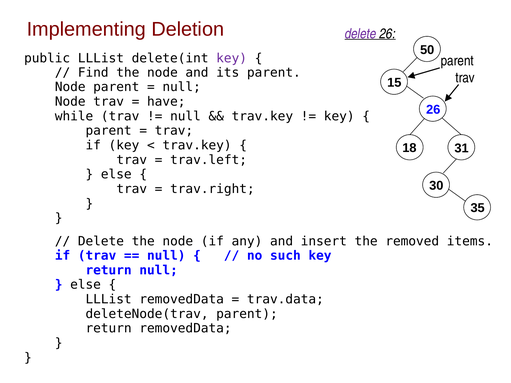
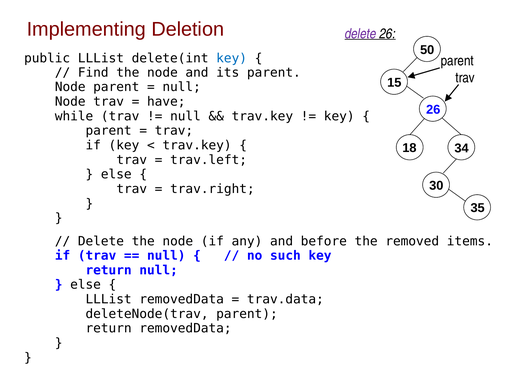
key colour: purple -> blue (232, 58)
31: 31 -> 34 (462, 148)
insert: insert -> before (324, 242)
